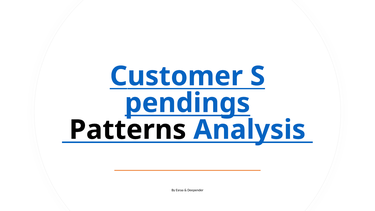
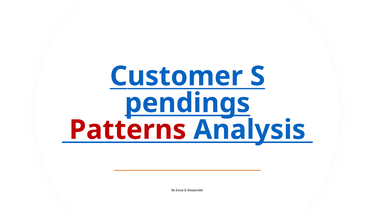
Patterns colour: black -> red (128, 130)
